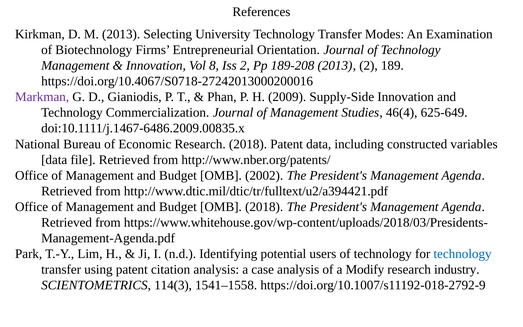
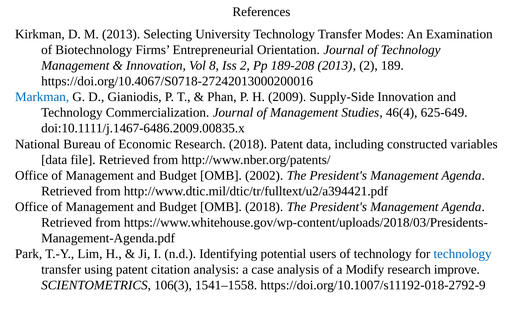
Markman colour: purple -> blue (42, 97)
industry: industry -> improve (457, 269)
114(3: 114(3 -> 106(3 (173, 285)
